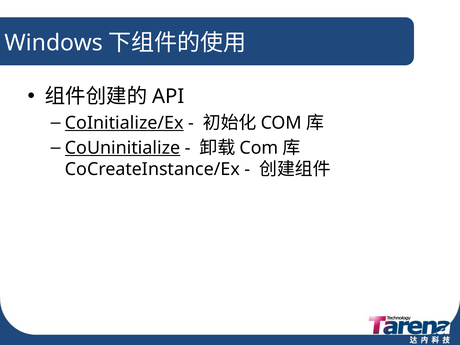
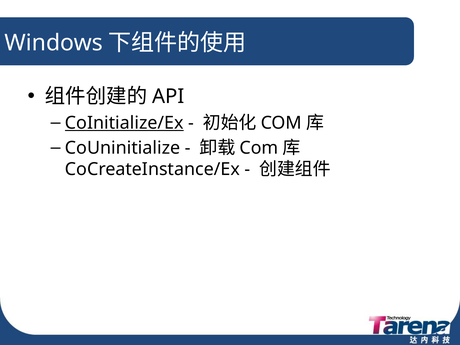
CoUninitialize underline: present -> none (123, 148)
